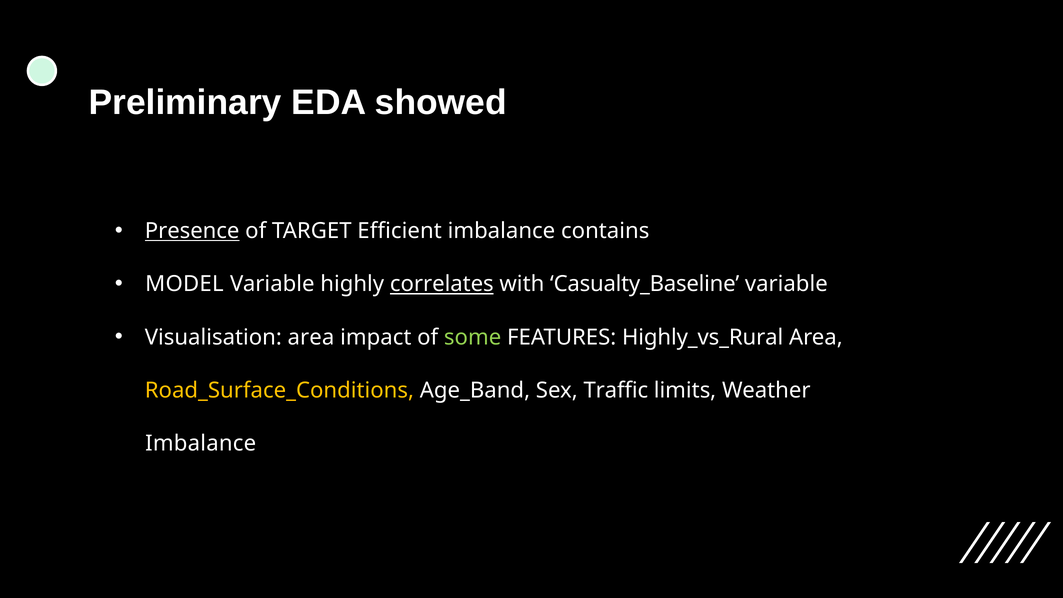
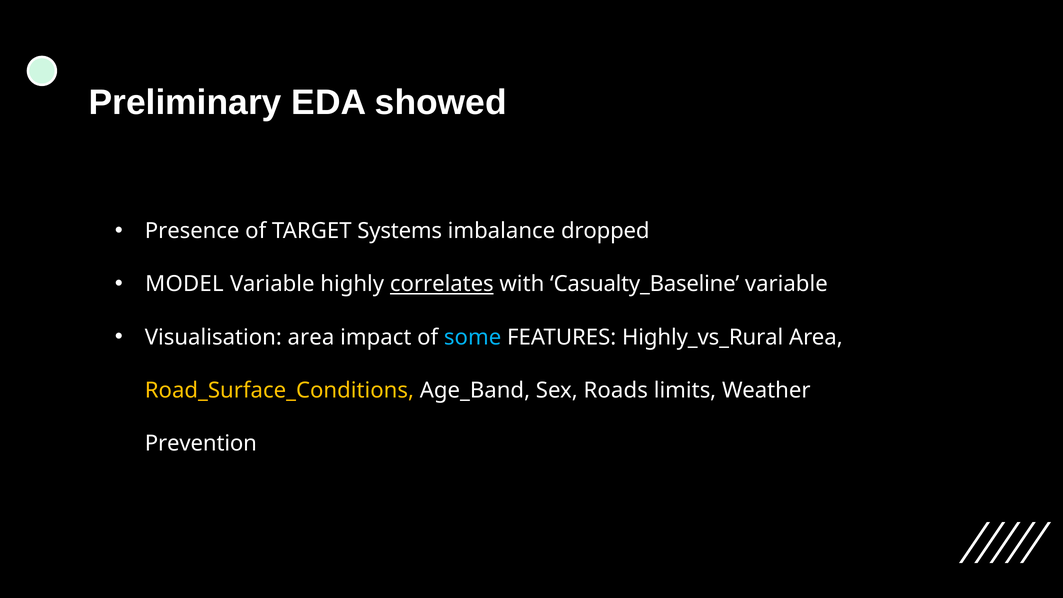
Presence underline: present -> none (192, 231)
Efficient: Efficient -> Systems (400, 231)
contains: contains -> dropped (605, 231)
some colour: light green -> light blue (473, 337)
Traffic: Traffic -> Roads (616, 390)
Imbalance: Imbalance -> Prevention (201, 444)
